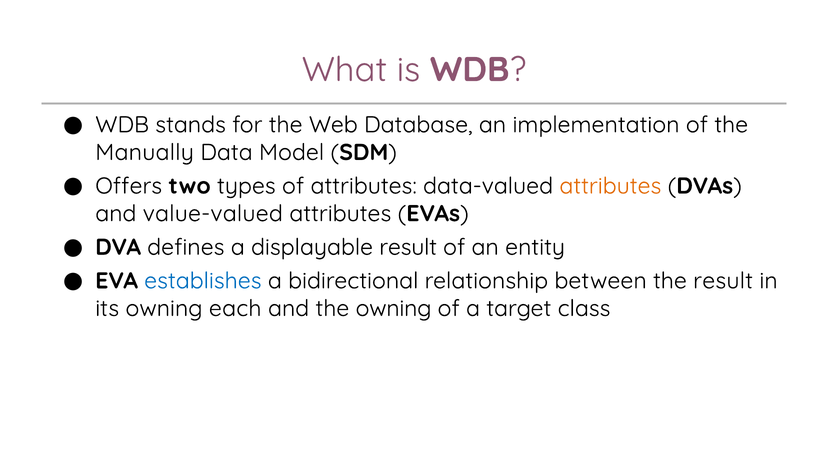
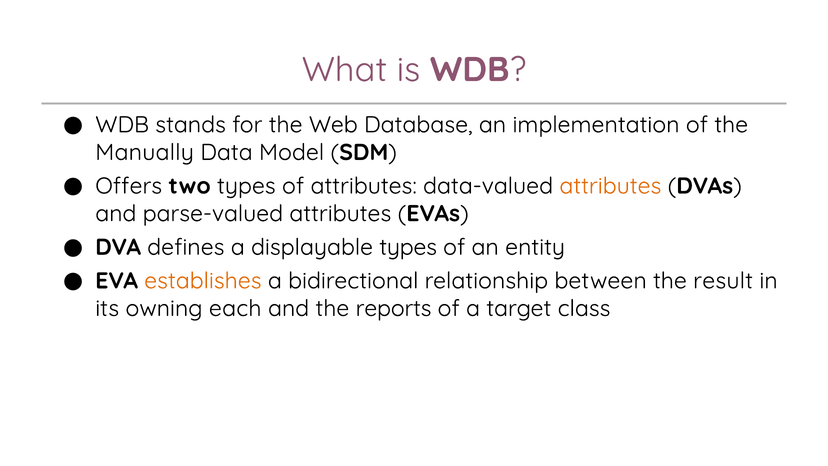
value-valued: value-valued -> parse-valued (213, 213)
displayable result: result -> types (408, 247)
establishes colour: blue -> orange (203, 281)
the owning: owning -> reports (394, 308)
